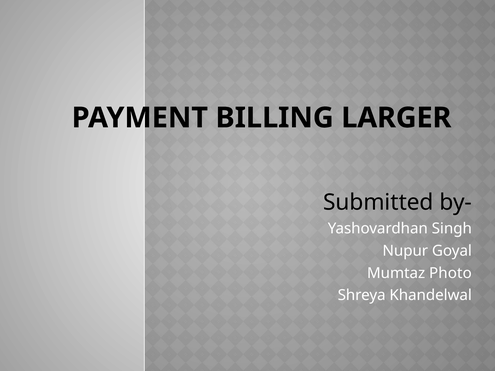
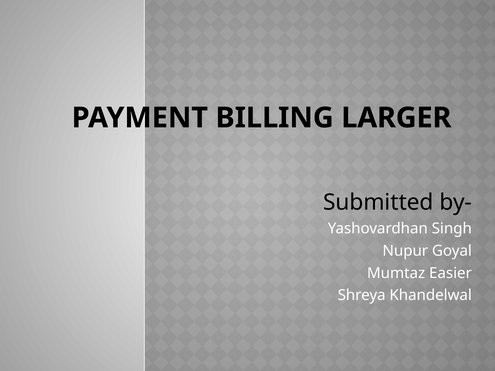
Photo: Photo -> Easier (450, 273)
